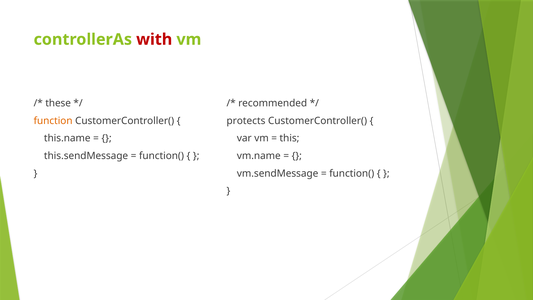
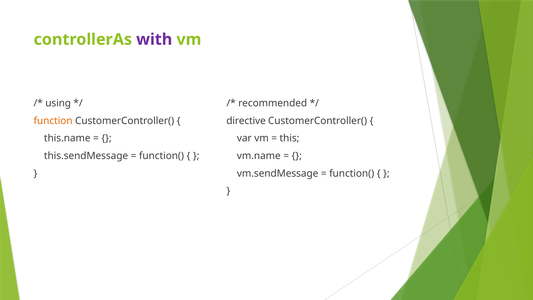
with colour: red -> purple (154, 39)
these: these -> using (58, 103)
protects: protects -> directive (246, 121)
